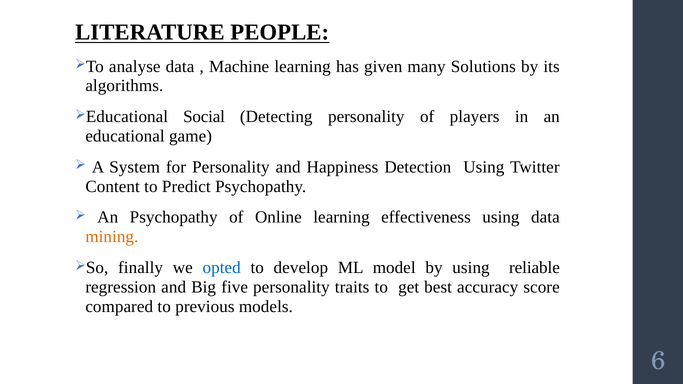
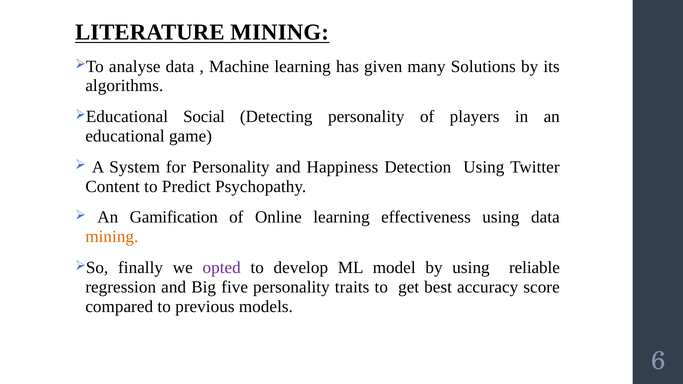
LITERATURE PEOPLE: PEOPLE -> MINING (280, 32)
An Psychopathy: Psychopathy -> Gamification (174, 217)
opted colour: blue -> purple (222, 268)
